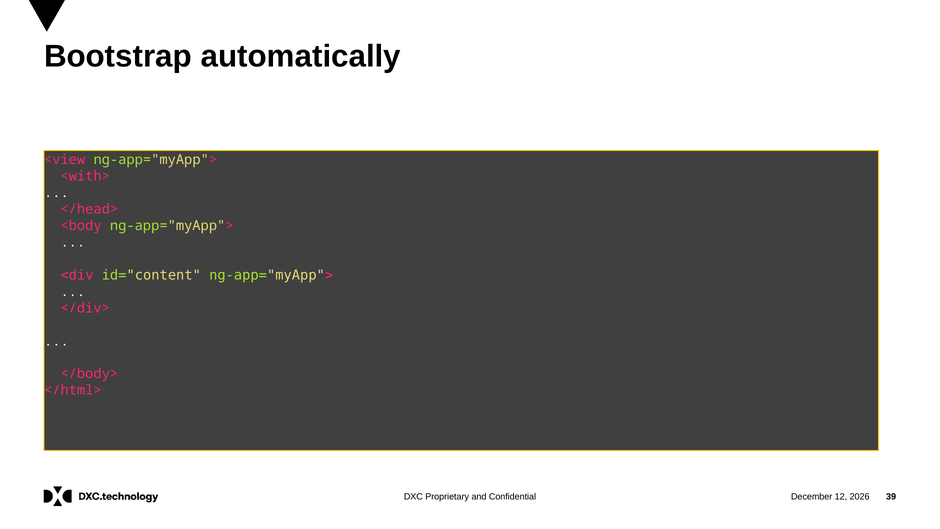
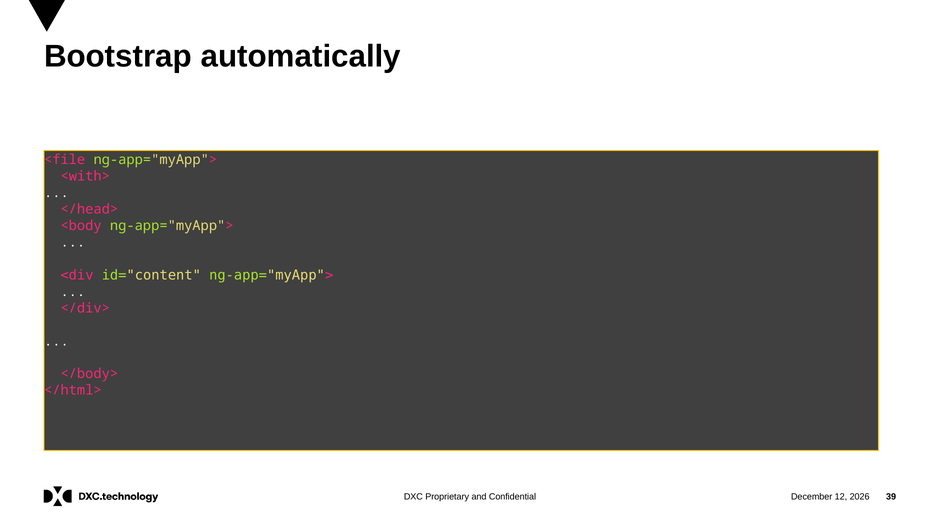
<view: <view -> <file (65, 160)
